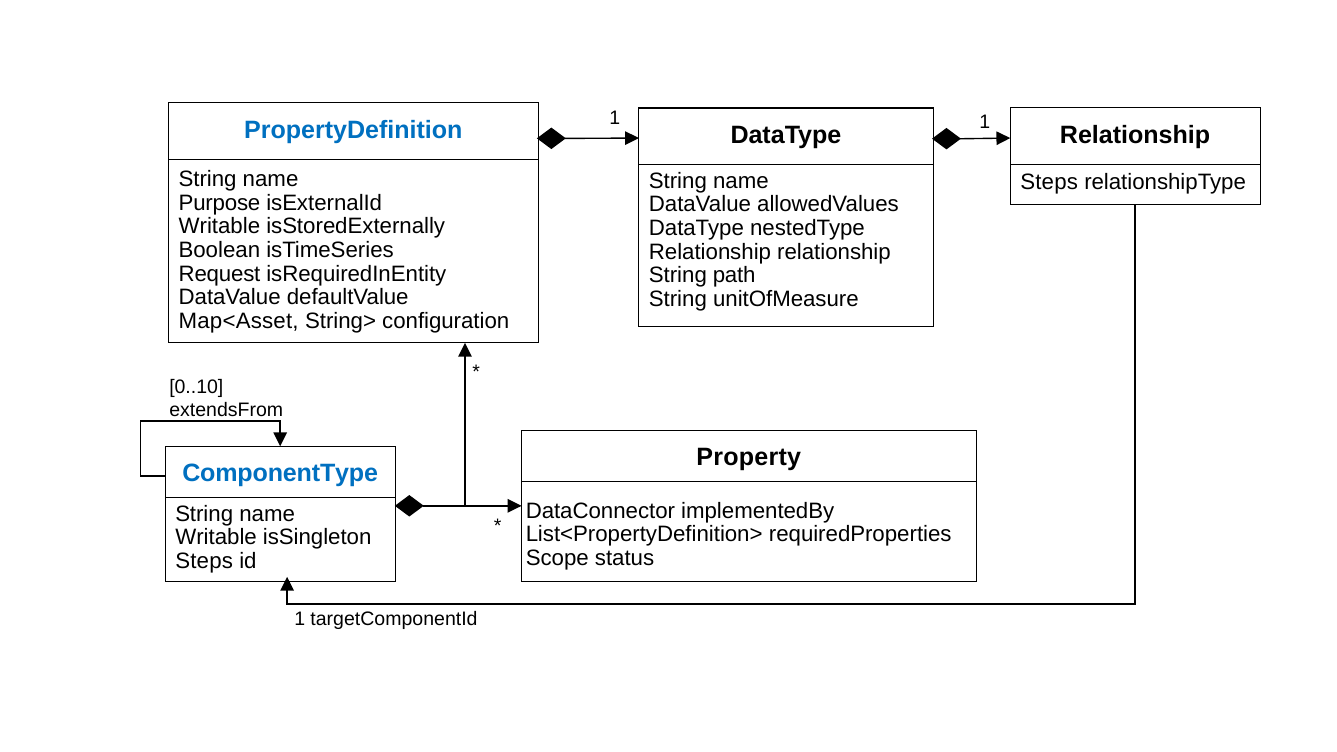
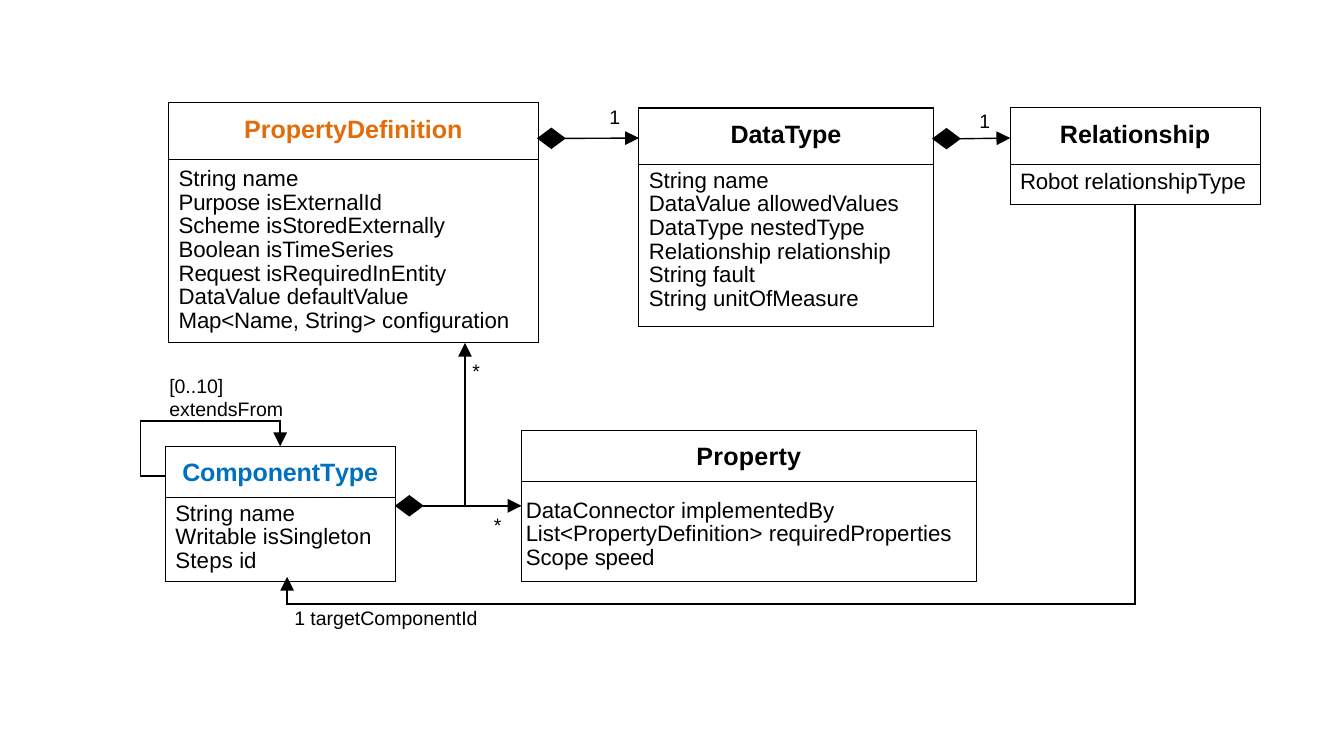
PropertyDefinition colour: blue -> orange (353, 130)
Steps: Steps -> Robot (1049, 182)
Writable: Writable -> Scheme (219, 227)
path: path -> fault (734, 276)
Map<Asset: Map<Asset -> Map<Name (239, 321)
status: status -> speed (625, 558)
